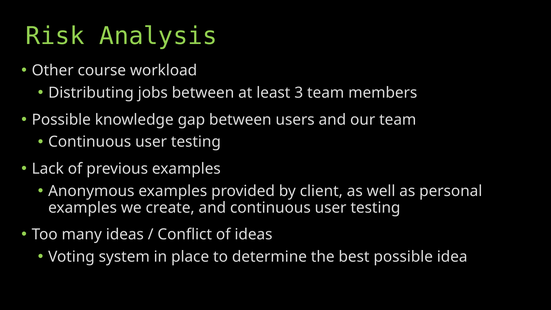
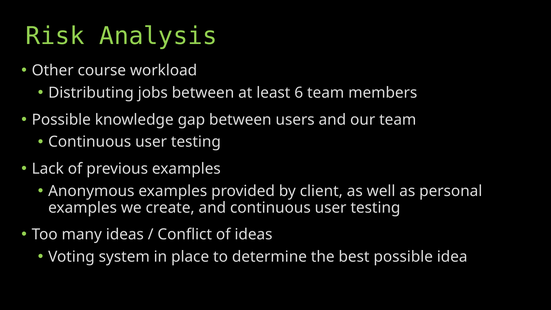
3: 3 -> 6 (299, 93)
